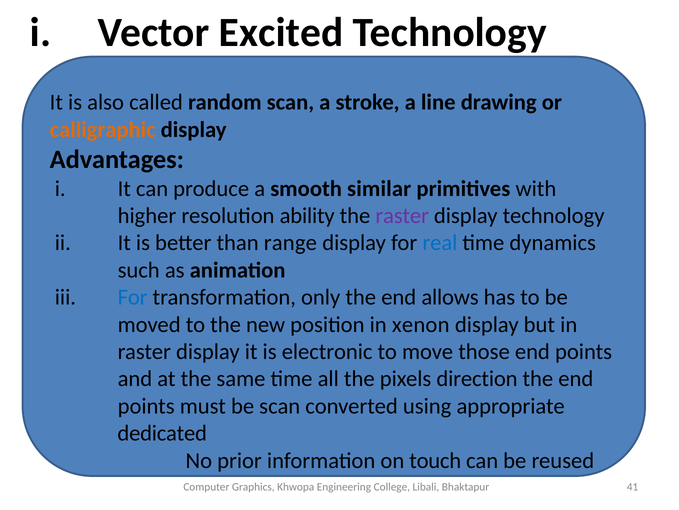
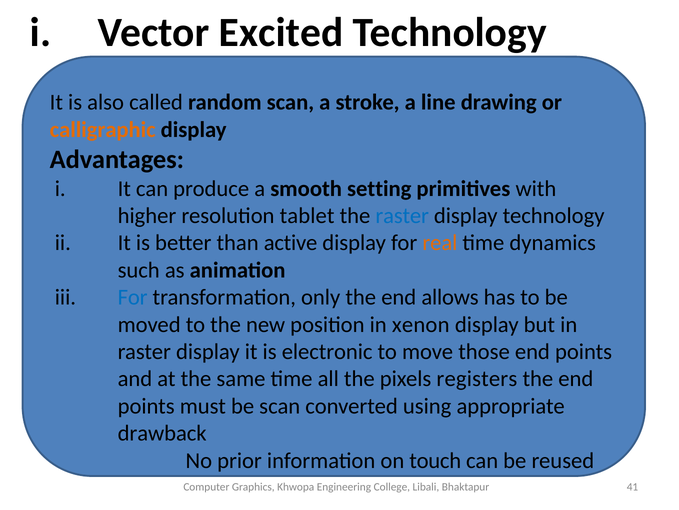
similar: similar -> setting (379, 188)
ability: ability -> tablet (307, 215)
raster colour: purple -> blue (402, 215)
range: range -> active (291, 243)
real colour: blue -> orange (440, 243)
direction: direction -> registers (477, 378)
dedicated: dedicated -> drawback (162, 433)
